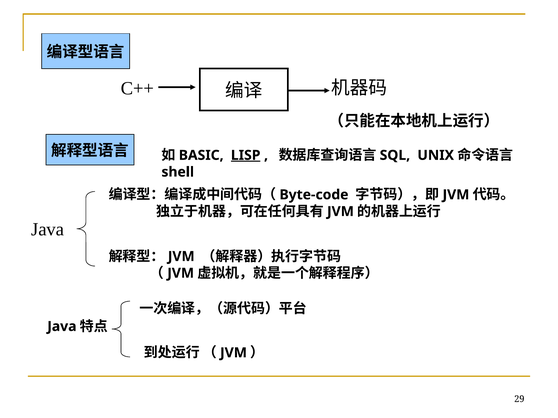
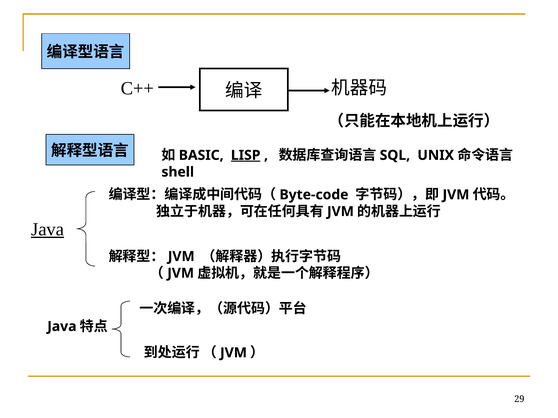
Java underline: none -> present (48, 230)
